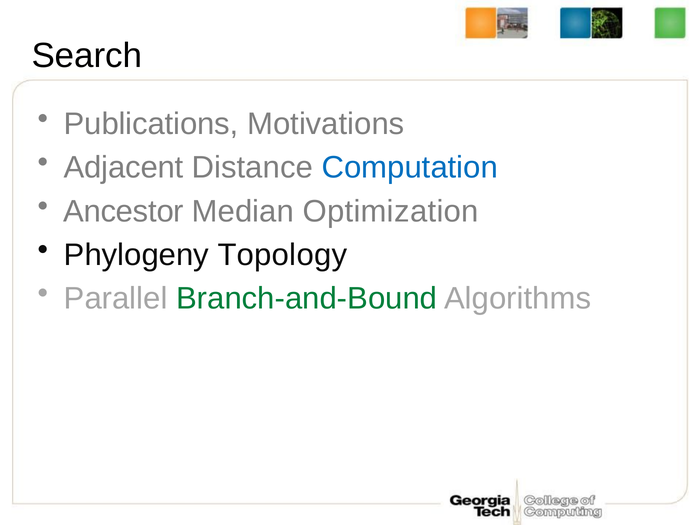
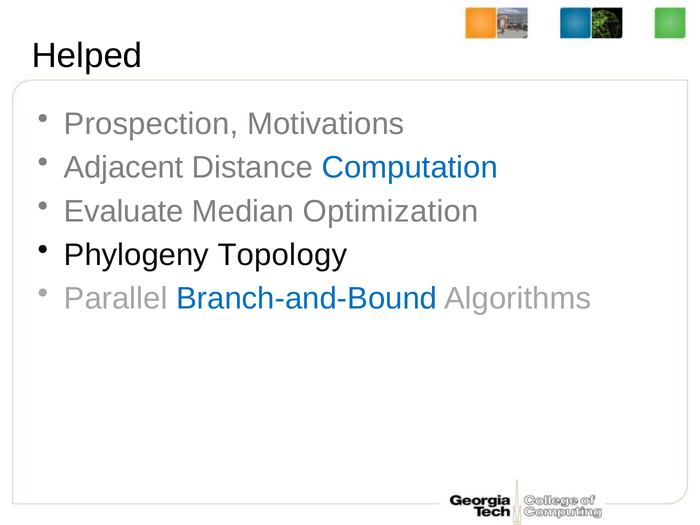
Search: Search -> Helped (87, 56)
Publications: Publications -> Prospection (151, 124)
Ancestor: Ancestor -> Evaluate (124, 211)
Branch-and-Bound colour: green -> blue (307, 298)
